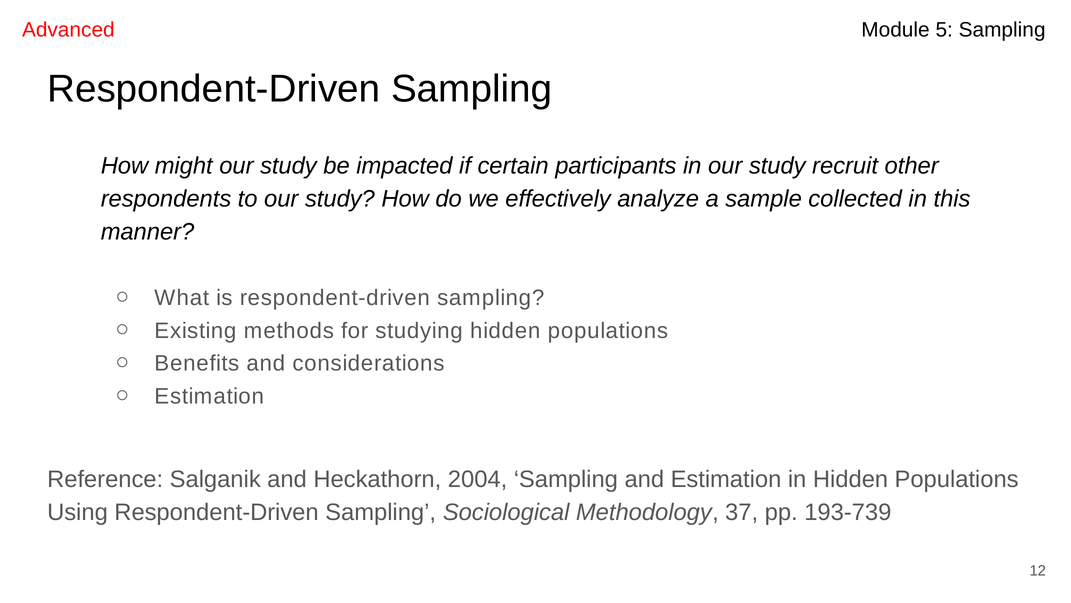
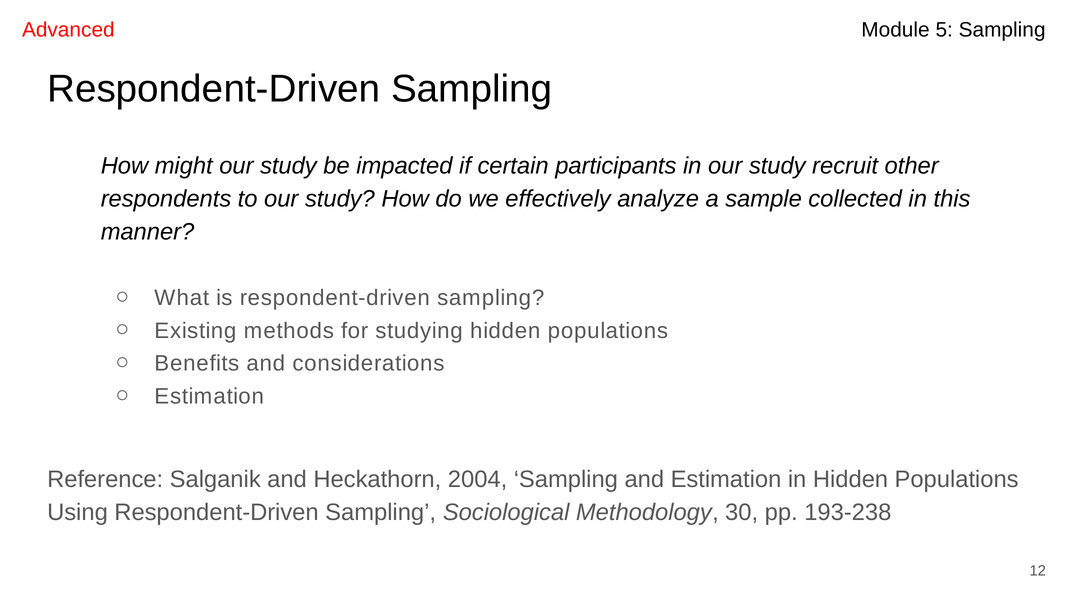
37: 37 -> 30 (742, 512)
193-739: 193-739 -> 193-238 (848, 512)
